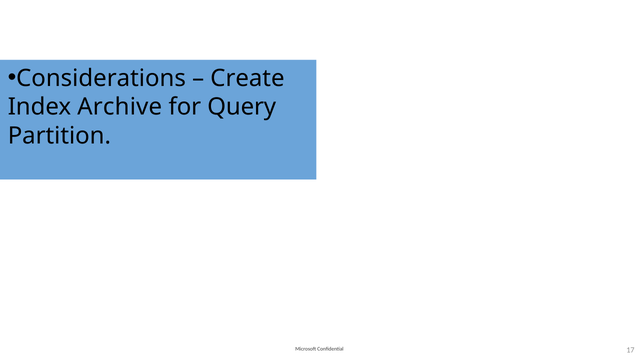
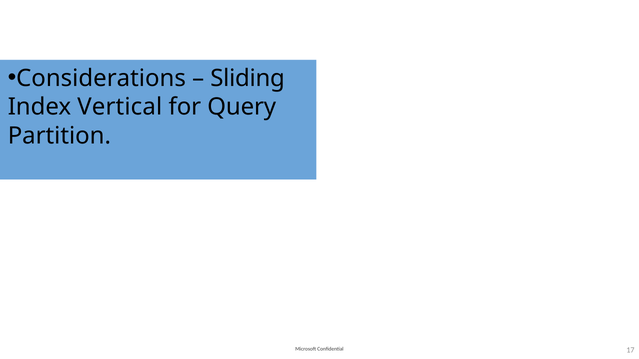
Create: Create -> Sliding (248, 78)
Archive: Archive -> Vertical (120, 107)
